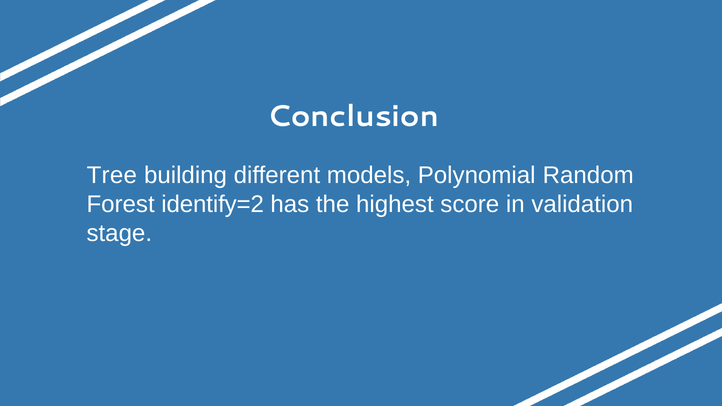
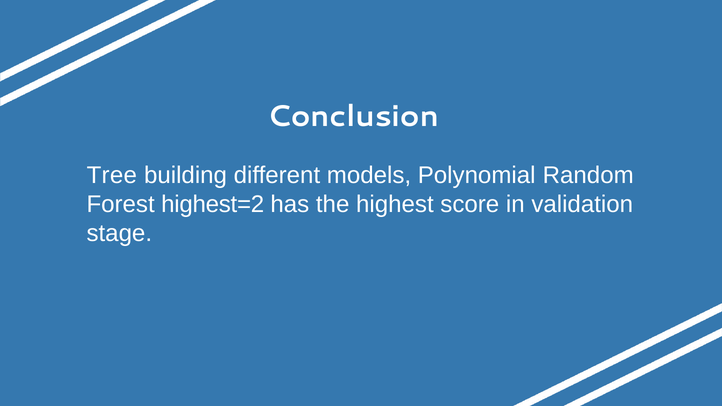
identify=2: identify=2 -> highest=2 (213, 204)
